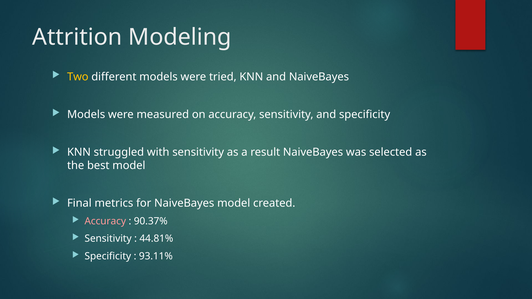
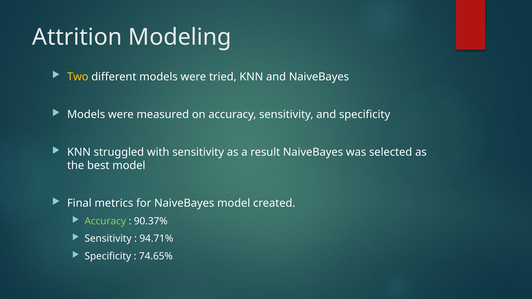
Accuracy colour: pink -> light green (105, 221)
44.81%: 44.81% -> 94.71% (156, 239)
93.11%: 93.11% -> 74.65% (156, 256)
